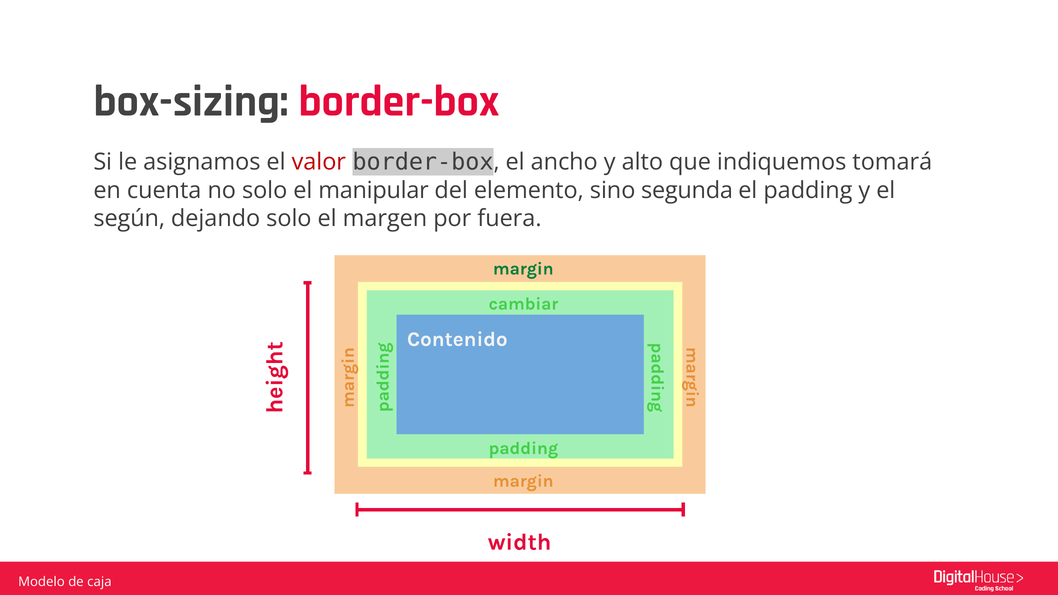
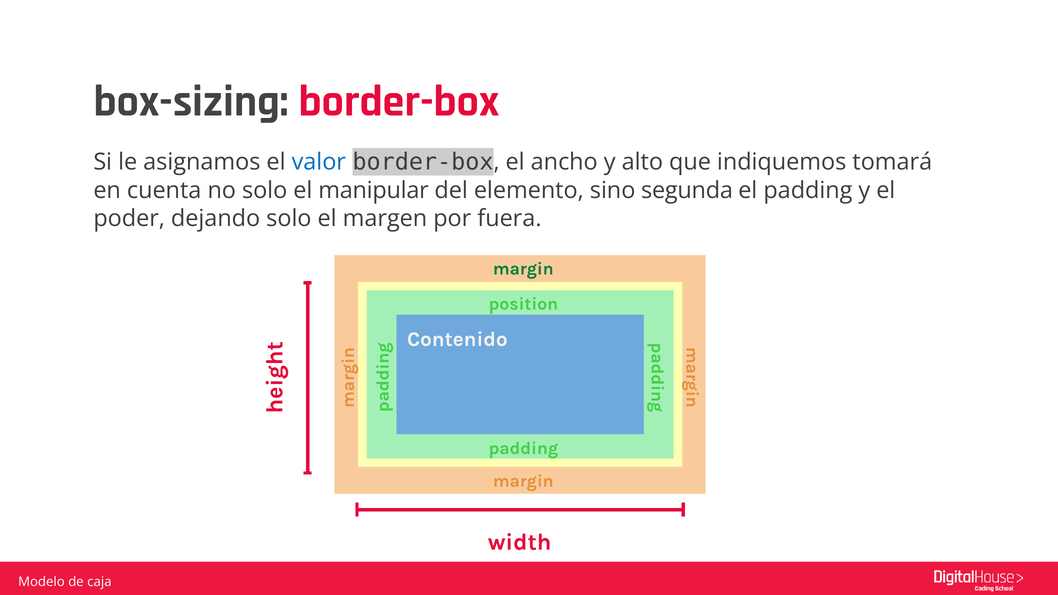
valor colour: red -> blue (319, 162)
según: según -> poder (129, 219)
cambiar: cambiar -> position (523, 304)
